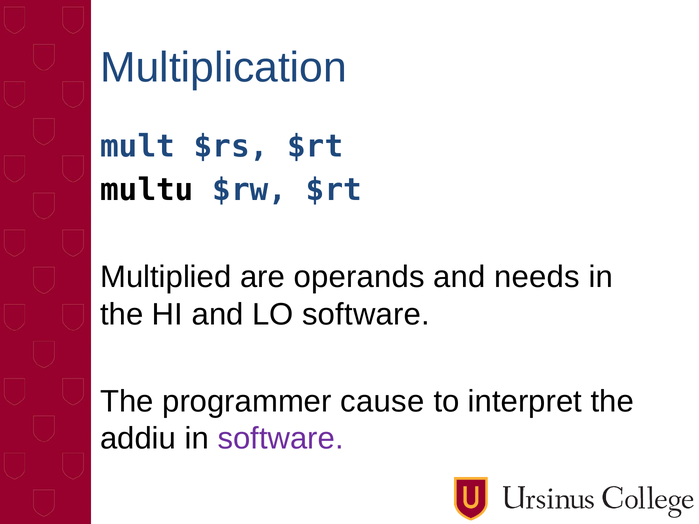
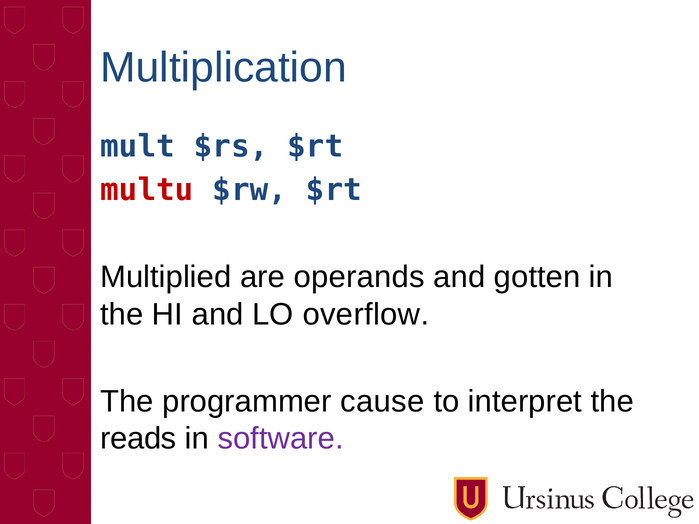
multu colour: black -> red (147, 190)
needs: needs -> gotten (537, 277)
LO software: software -> overflow (366, 314)
addiu: addiu -> reads (138, 439)
